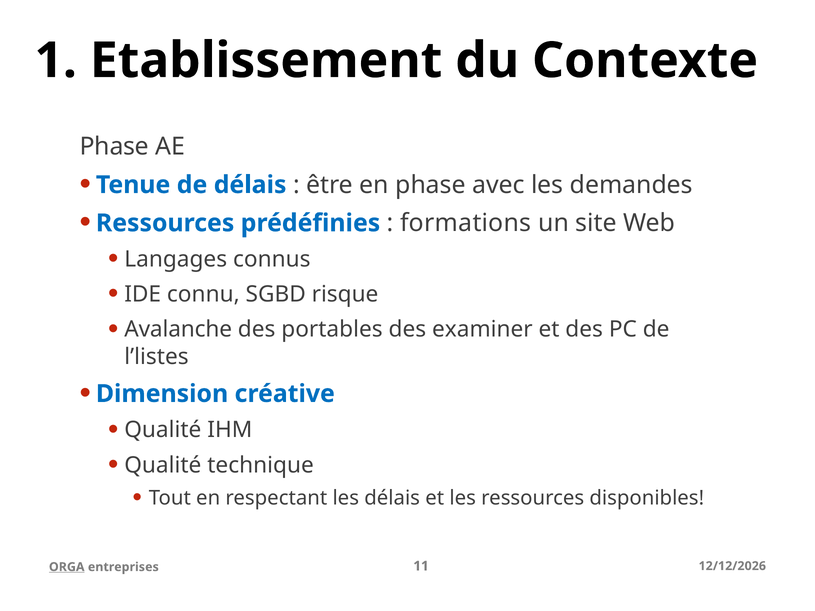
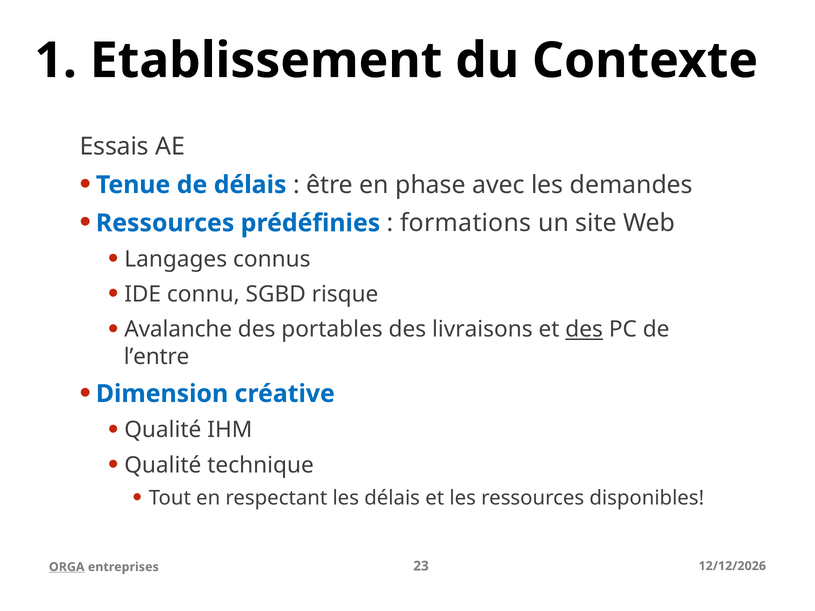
Phase: Phase -> Essais (114, 147)
examiner: examiner -> livraisons (482, 330)
des underline: none -> present (584, 330)
l’listes: l’listes -> l’entre (157, 357)
11: 11 -> 23 (421, 566)
